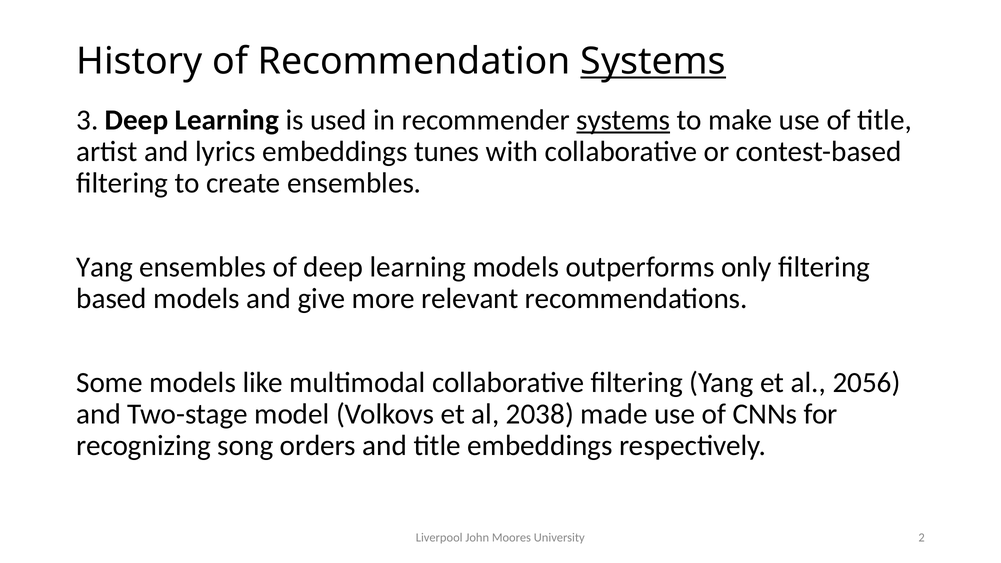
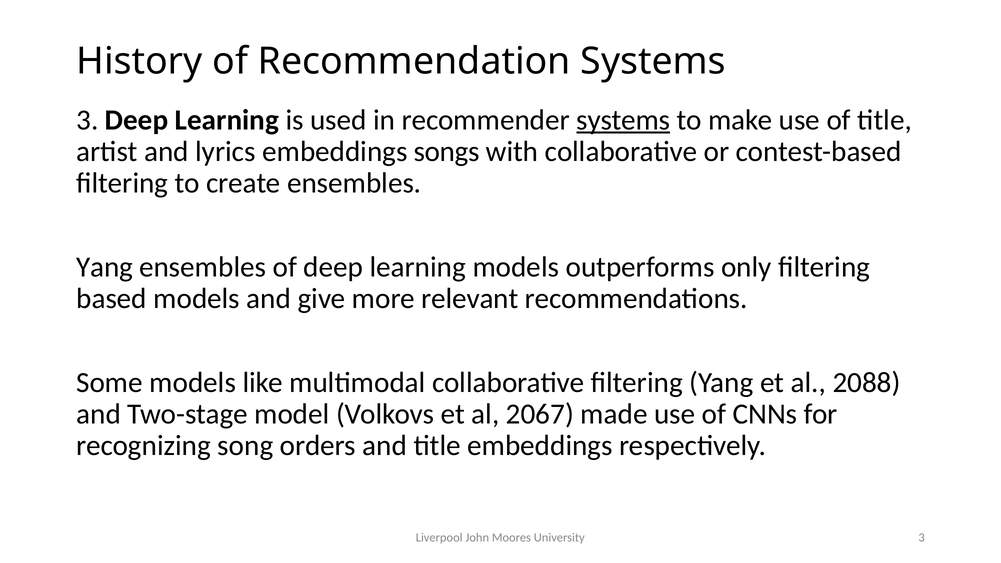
Systems underline: present -> none (653, 61)
tunes: tunes -> songs (447, 152)
2056: 2056 -> 2088 (867, 382)
2038: 2038 -> 2067 (540, 414)
University 2: 2 -> 3 (922, 538)
